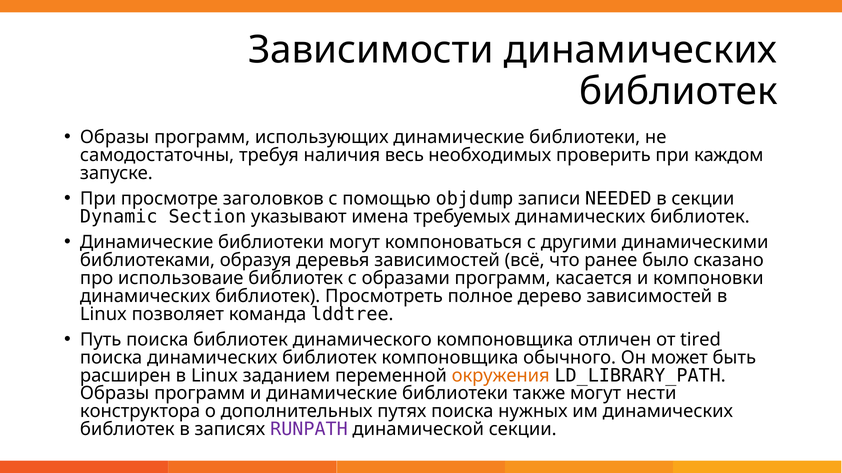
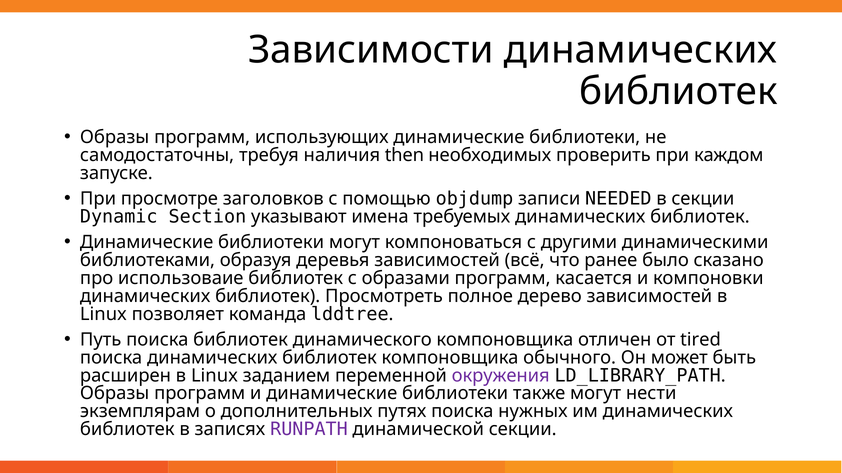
весь: весь -> then (404, 155)
окружения colour: orange -> purple (501, 376)
конструктора: конструктора -> экземплярам (140, 412)
